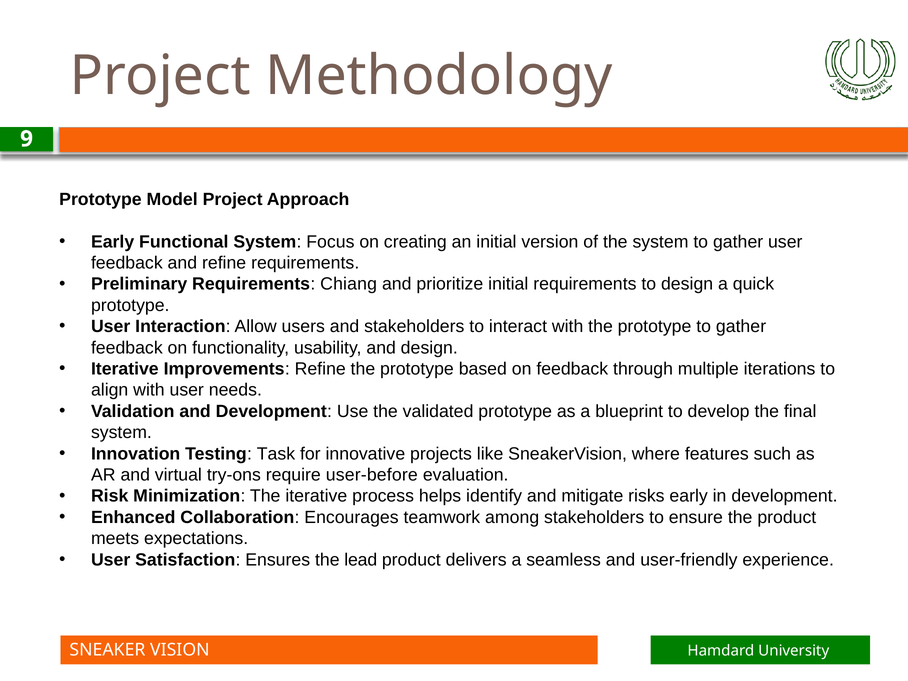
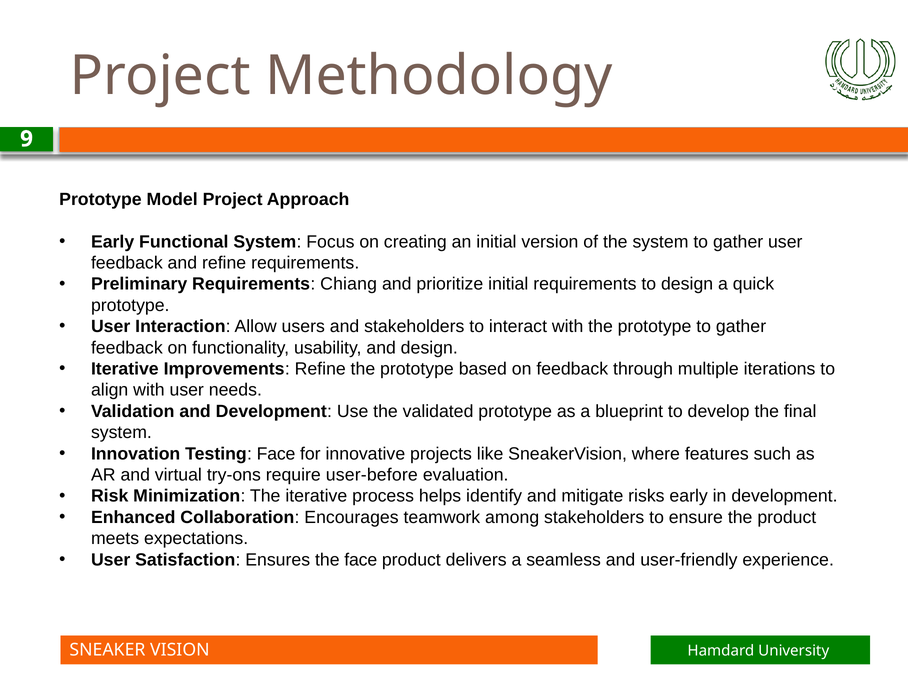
Testing Task: Task -> Face (276, 454)
the lead: lead -> face (361, 560)
